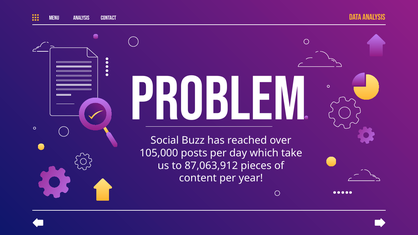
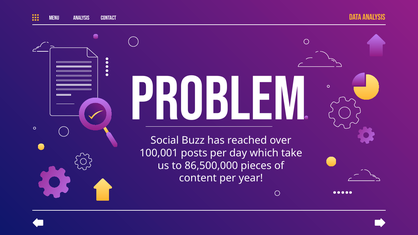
105,000: 105,000 -> 100,001 (159, 153)
87,063,912: 87,063,912 -> 86,500,000 (211, 166)
